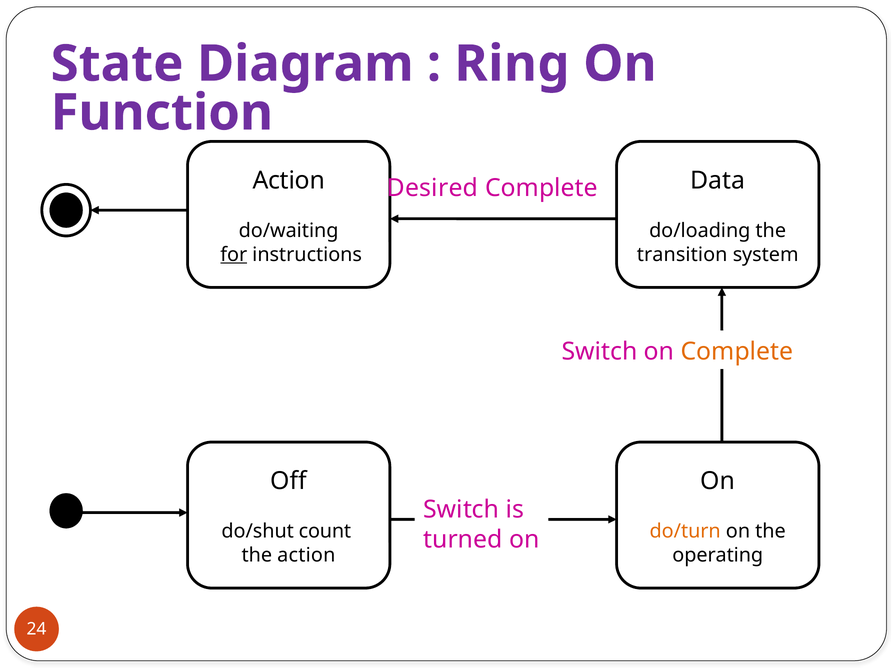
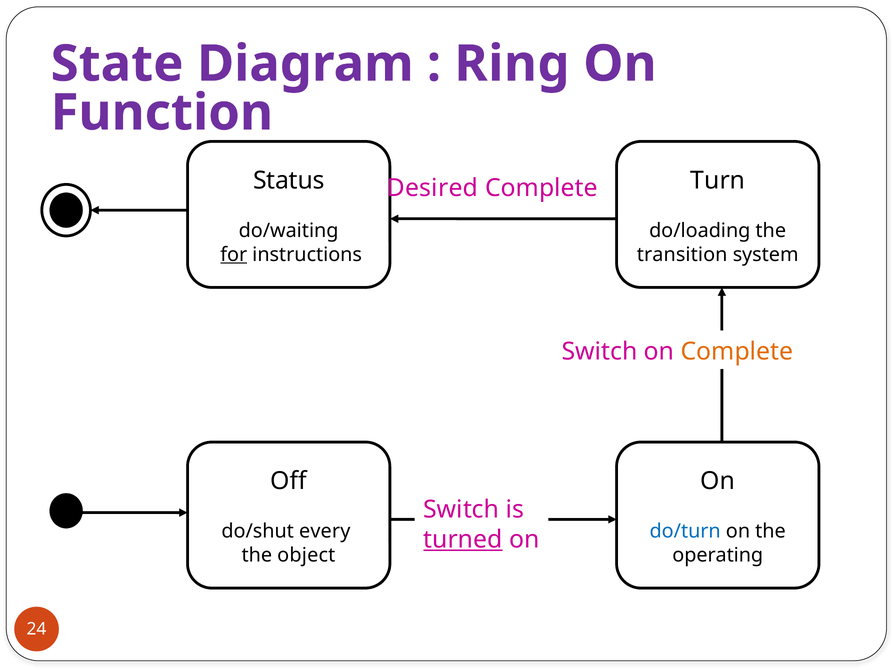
Action: Action -> Status (289, 180)
Data: Data -> Turn (718, 180)
count: count -> every (325, 531)
do/turn colour: orange -> blue (685, 531)
turned underline: none -> present (463, 539)
the action: action -> object (306, 555)
